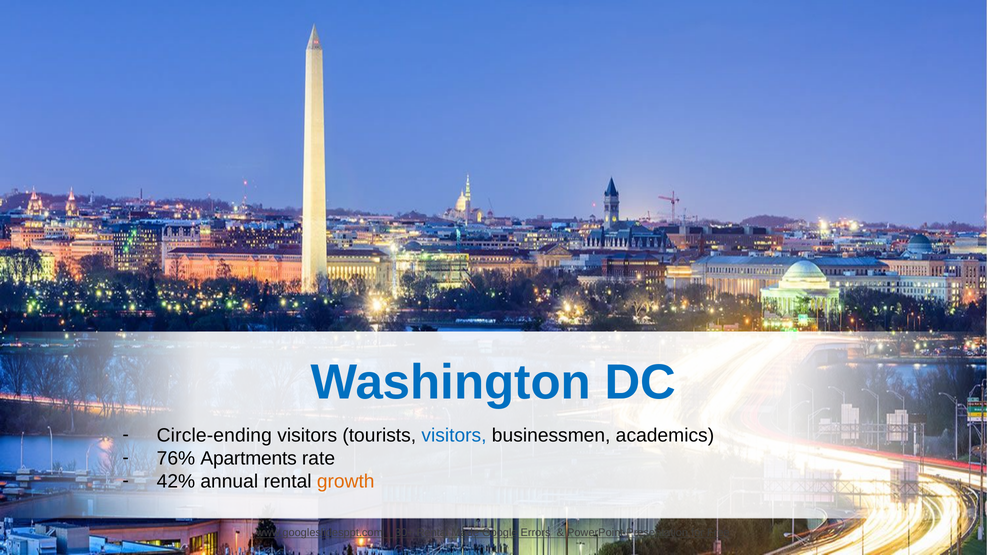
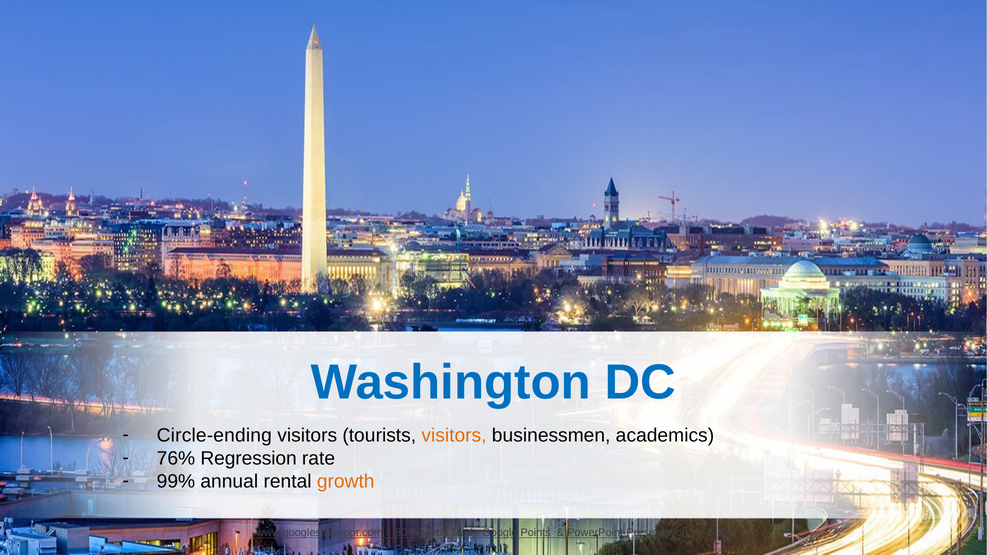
visitors colour: blue -> orange (454, 435)
Apartments: Apartments -> Regression (249, 459)
42%: 42% -> 99% (176, 482)
Errors: Errors -> Points (536, 533)
